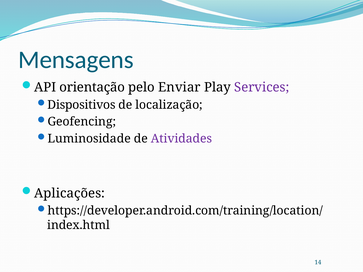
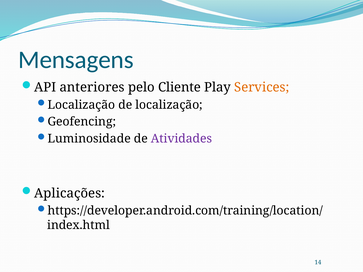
orientação: orientação -> anteriores (92, 87)
Enviar: Enviar -> Cliente (180, 87)
Services colour: purple -> orange (262, 87)
Dispositivos: Dispositivos -> Localização (81, 105)
